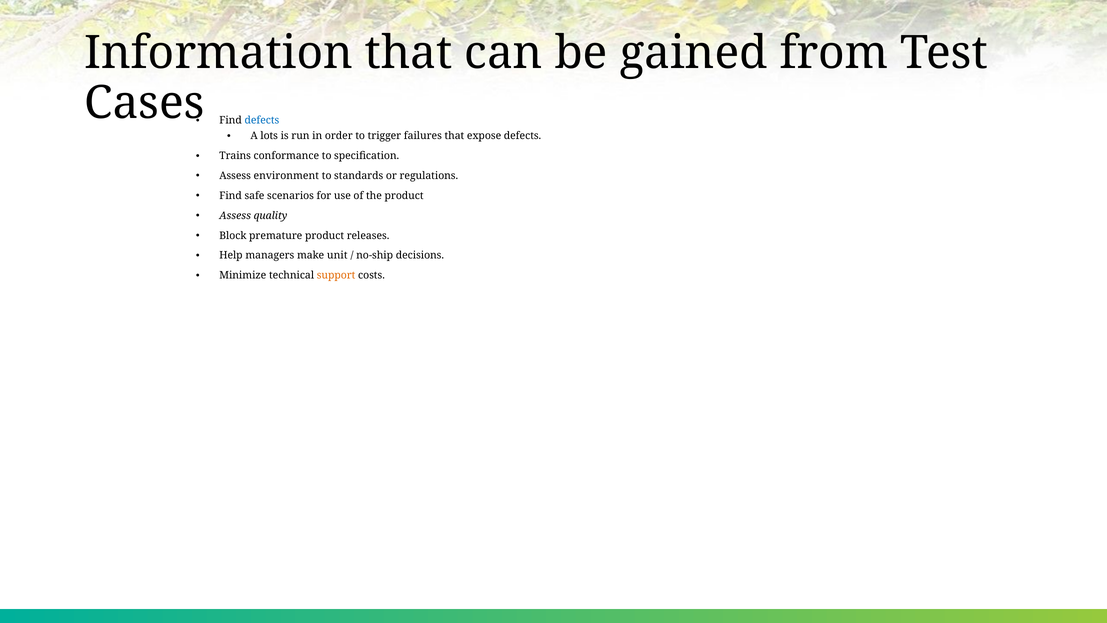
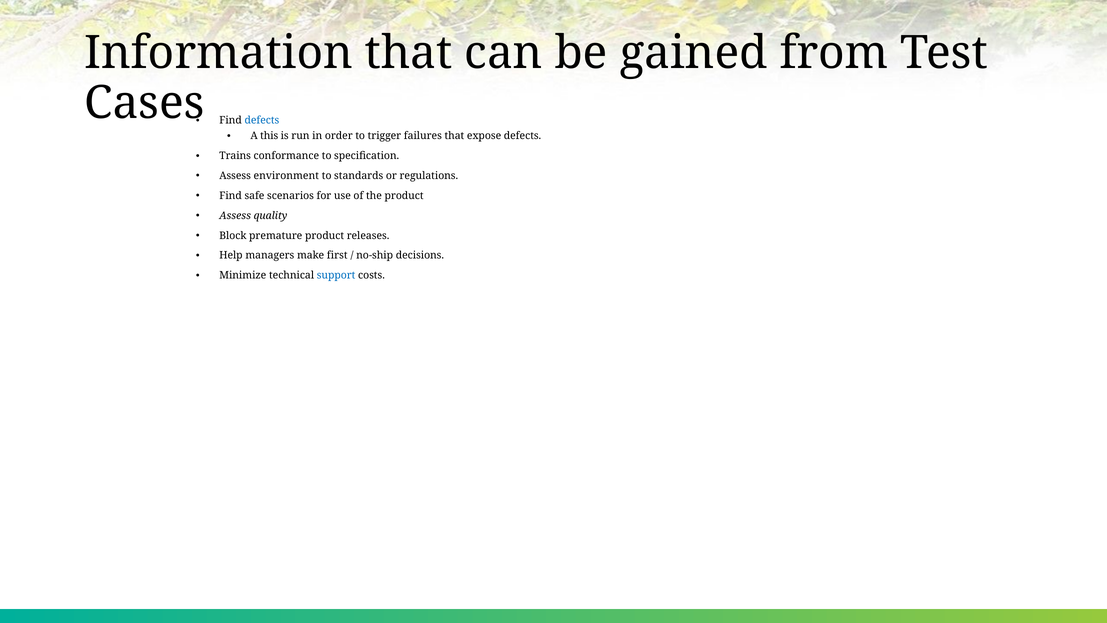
lots: lots -> this (269, 136)
unit: unit -> first (337, 255)
support colour: orange -> blue (336, 275)
